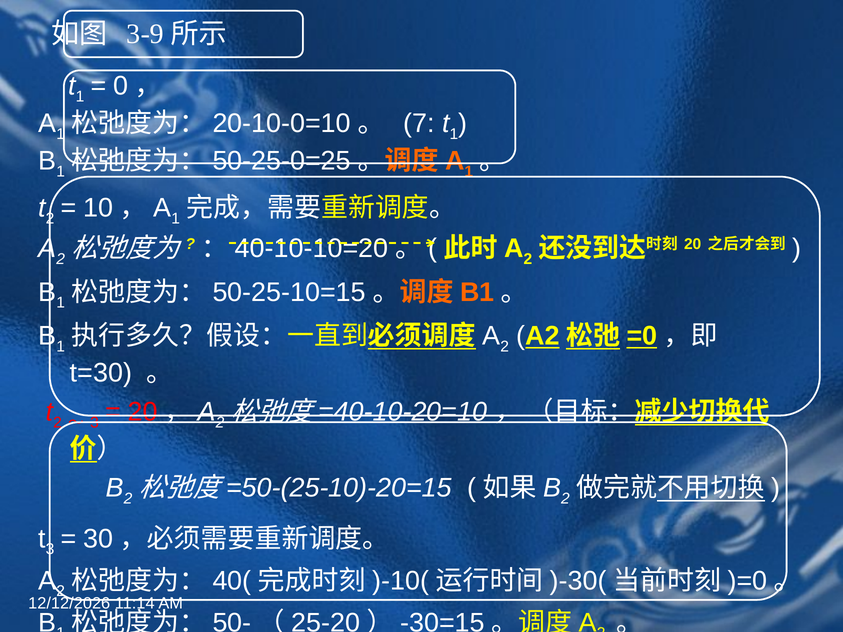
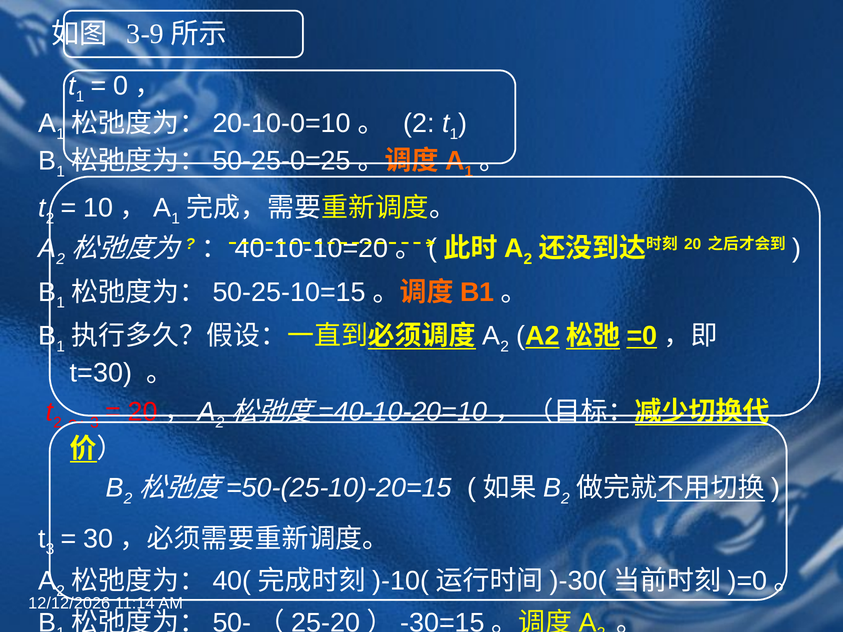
7: 7 -> 2 (419, 124)
